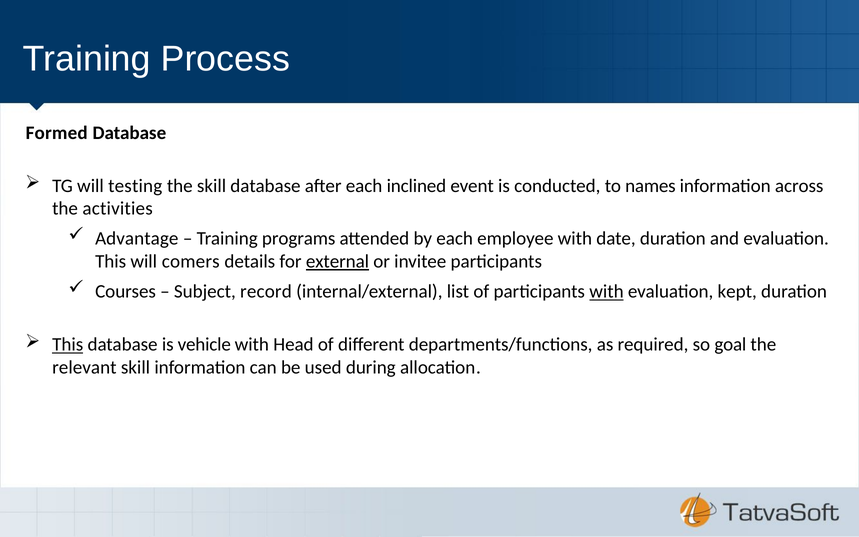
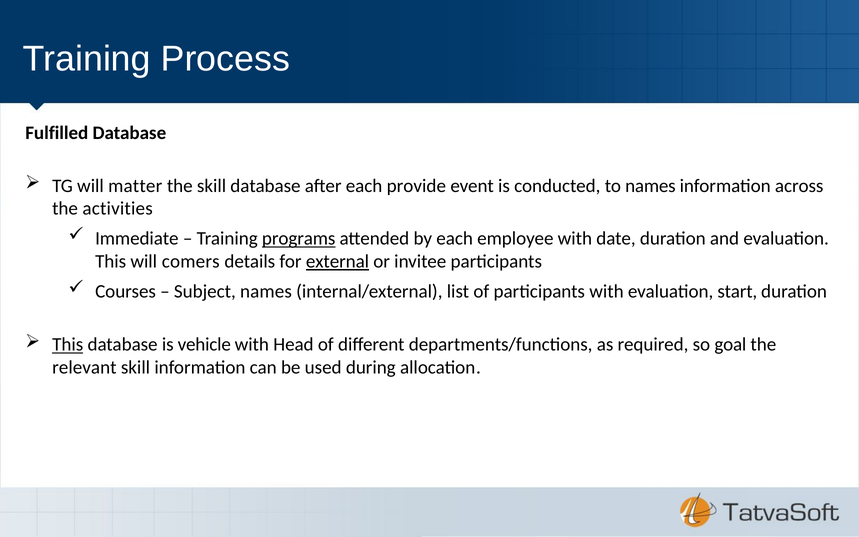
Formed: Formed -> Fulfilled (57, 133)
testing: testing -> matter (135, 186)
inclined: inclined -> provide (416, 186)
Advantage: Advantage -> Immediate (137, 239)
programs underline: none -> present (299, 239)
Subject record: record -> names (266, 292)
with underline: present -> none (606, 292)
kept: kept -> start (737, 292)
